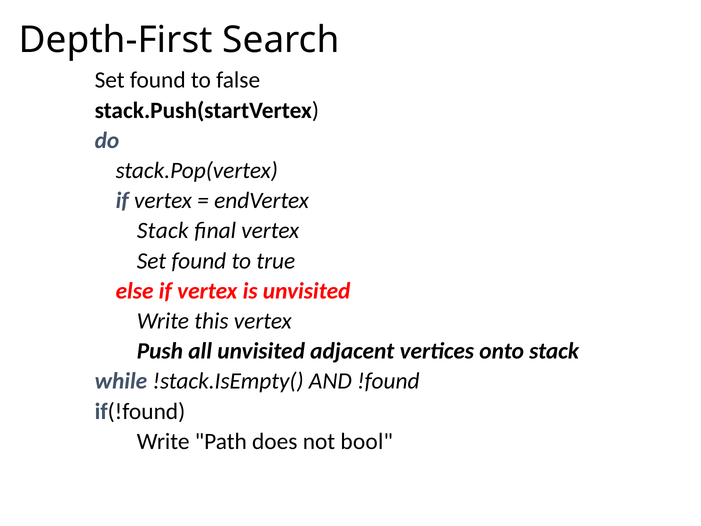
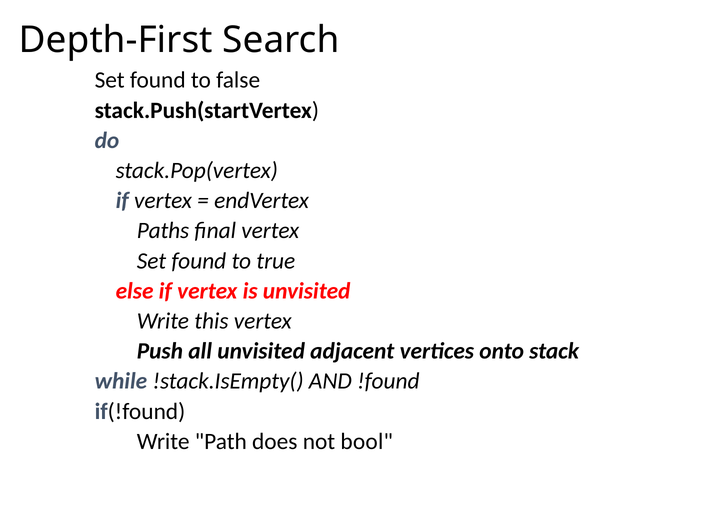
Stack: Stack -> Paths (163, 231)
